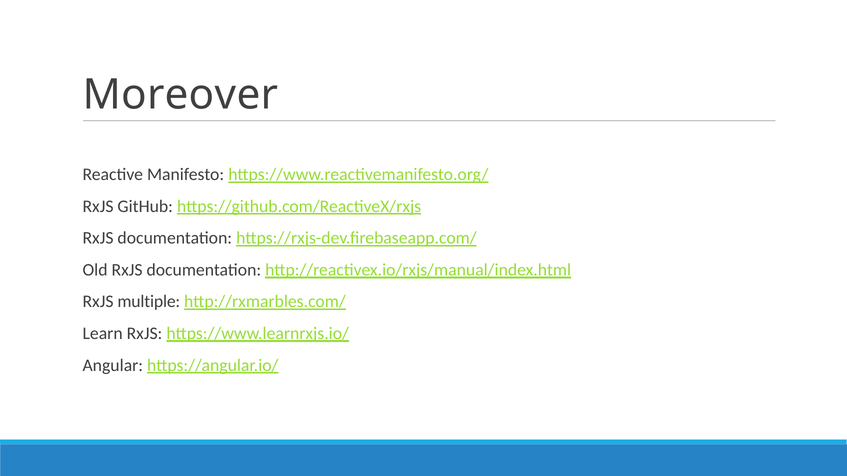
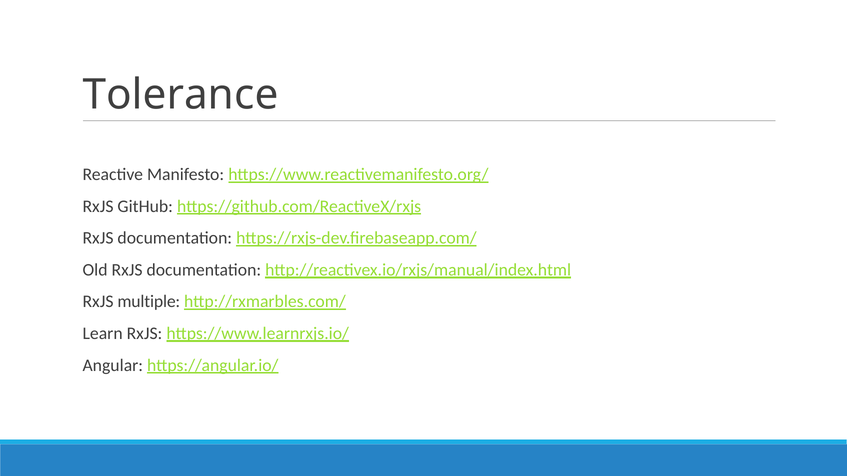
Moreover: Moreover -> Tolerance (181, 95)
